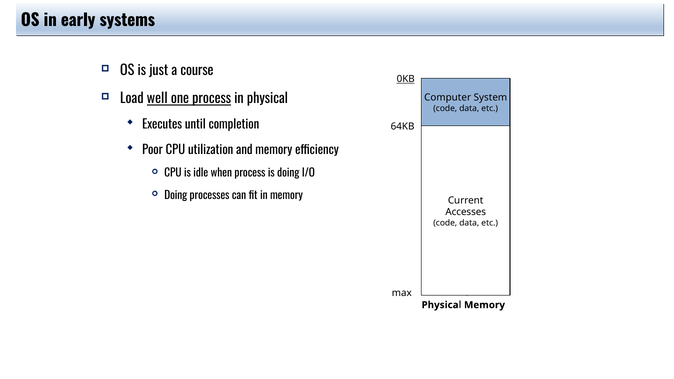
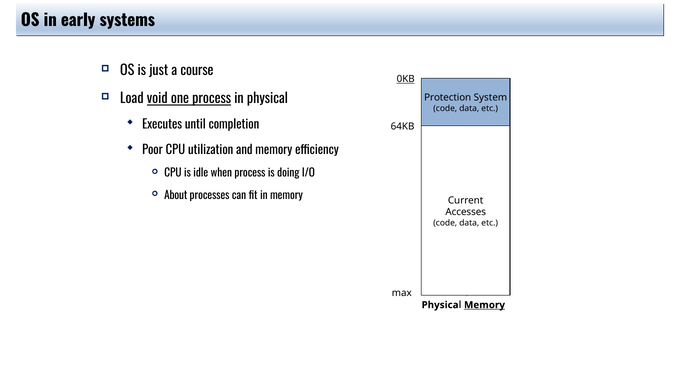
well: well -> void (157, 99)
Computer: Computer -> Protection (448, 98)
Doing: Doing -> About (176, 196)
Memory underline: none -> present (484, 305)
